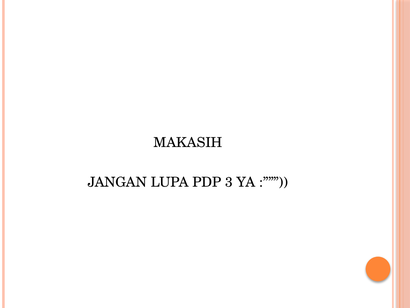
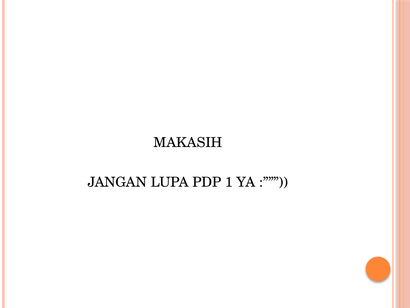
3: 3 -> 1 (229, 182)
